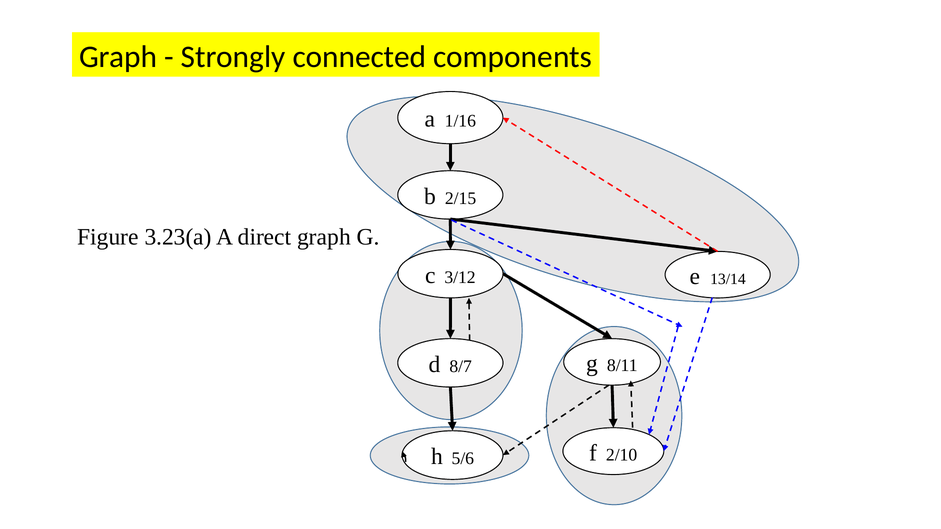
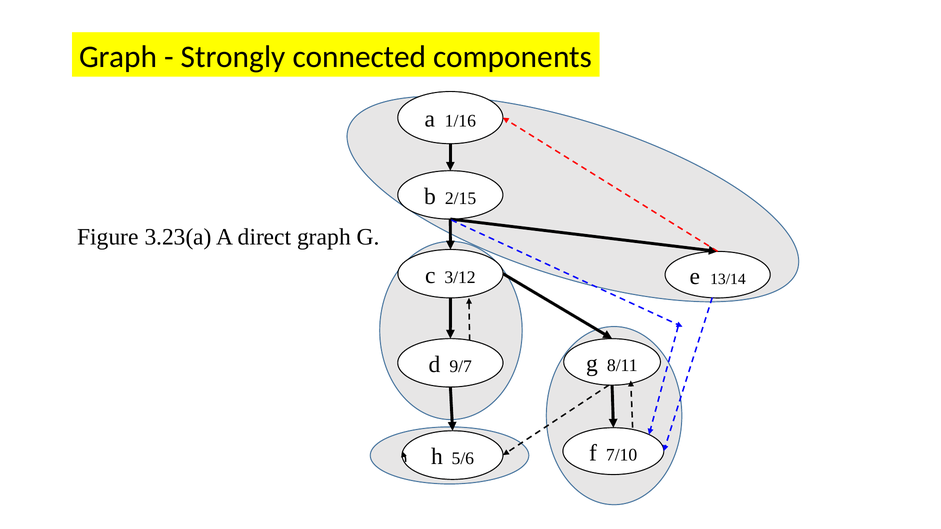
8/7: 8/7 -> 9/7 (461, 367)
2/10: 2/10 -> 7/10 (622, 455)
